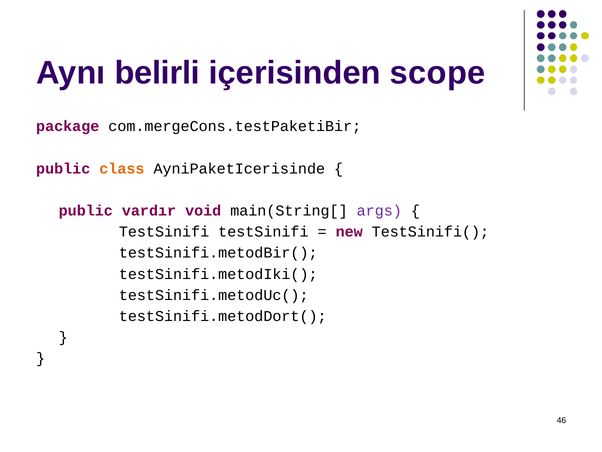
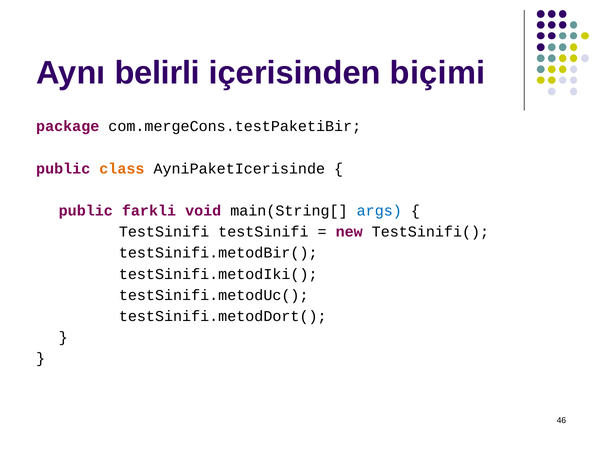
scope: scope -> biçimi (438, 73)
vardır: vardır -> farkli (149, 211)
args colour: purple -> blue (379, 211)
